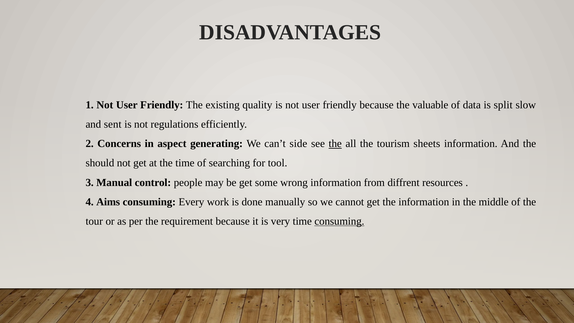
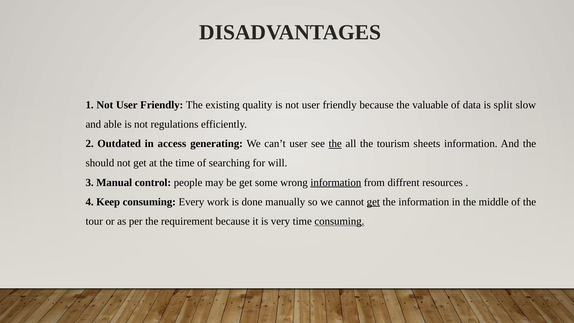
sent: sent -> able (113, 124)
Concerns: Concerns -> Outdated (119, 144)
aspect: aspect -> access (172, 144)
can’t side: side -> user (298, 144)
tool: tool -> will (278, 163)
information underline: none -> present (336, 182)
Aims: Aims -> Keep (108, 202)
get underline: none -> present (373, 202)
